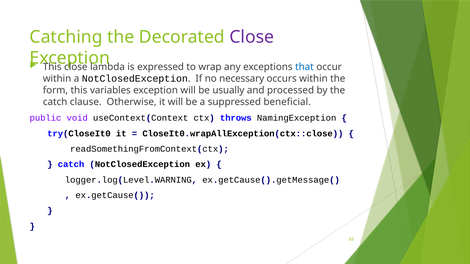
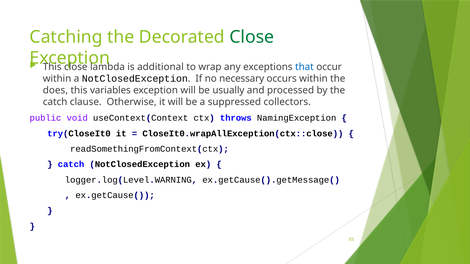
Close colour: purple -> green (252, 37)
expressed: expressed -> additional (160, 67)
form: form -> does (55, 90)
beneficial: beneficial -> collectors (287, 102)
